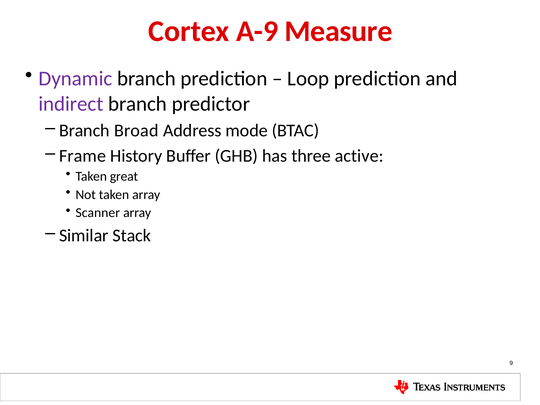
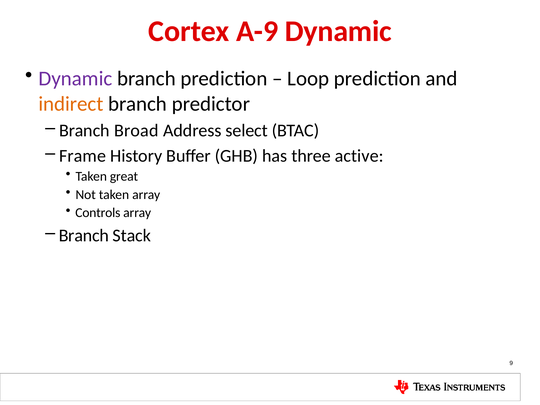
A-9 Measure: Measure -> Dynamic (338, 31)
indirect colour: purple -> orange (71, 104)
mode: mode -> select (247, 131)
Scanner: Scanner -> Controls (98, 213)
Similar: Similar -> Branch (84, 236)
